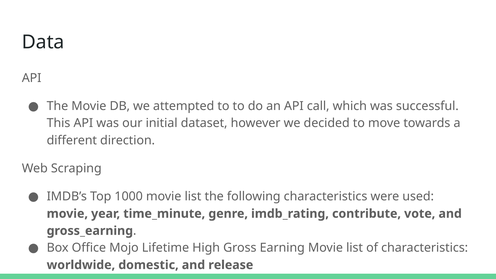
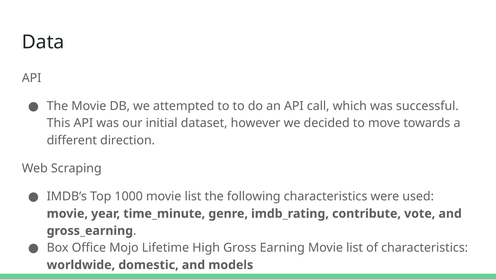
release: release -> models (231, 265)
